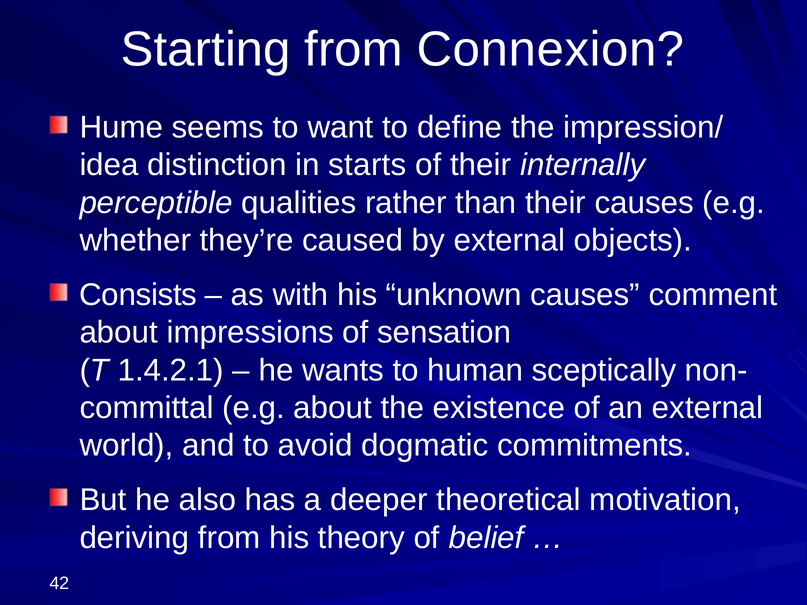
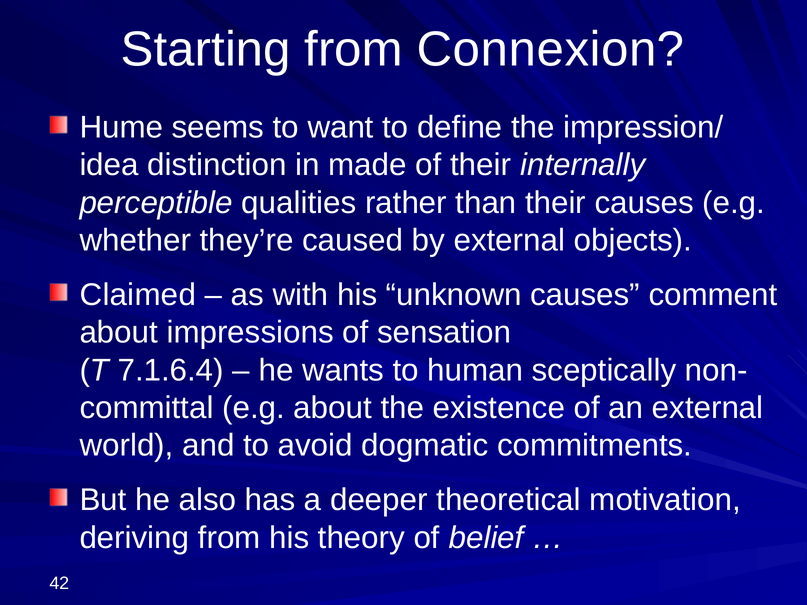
starts: starts -> made (368, 165)
Consists: Consists -> Claimed (138, 295)
1.4.2.1: 1.4.2.1 -> 7.1.6.4 (171, 370)
